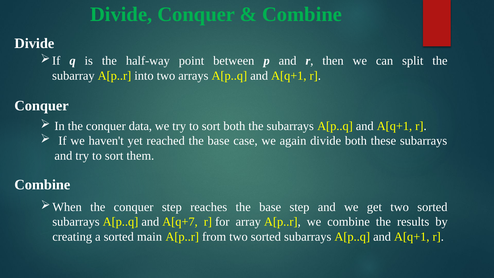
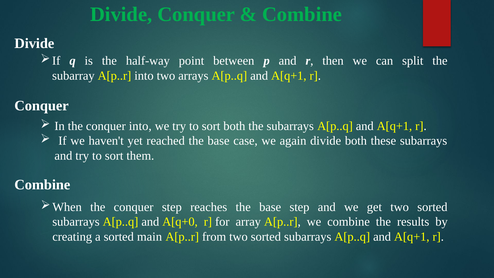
conquer data: data -> into (140, 126)
A[q+7: A[q+7 -> A[q+0 (180, 222)
